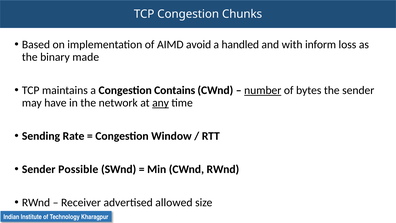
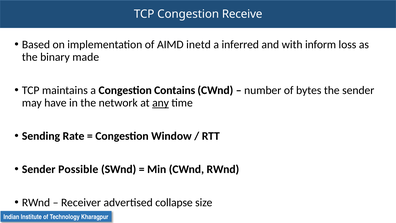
Chunks: Chunks -> Receive (242, 14)
avoid: avoid -> inetd (199, 45)
handled: handled -> inferred (240, 45)
number underline: present -> none (263, 90)
allowed: allowed -> collapse (174, 202)
